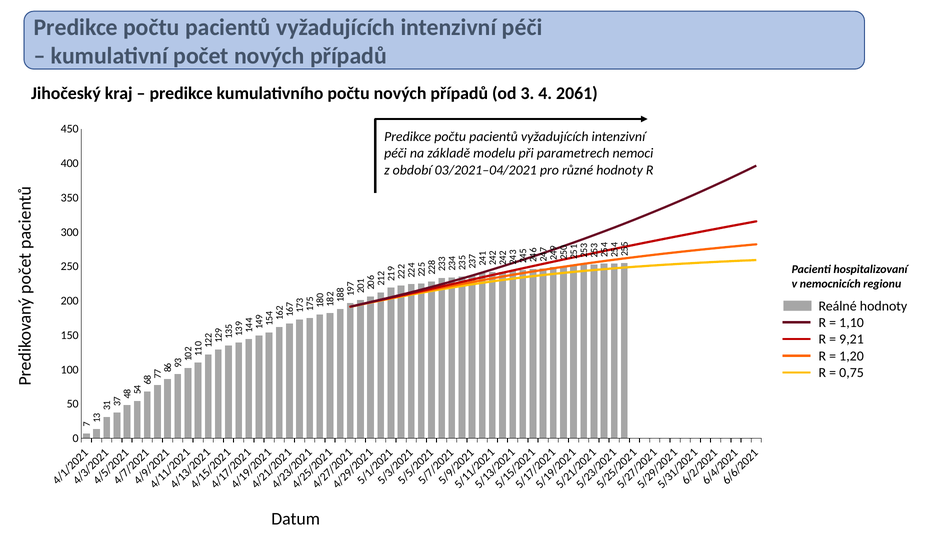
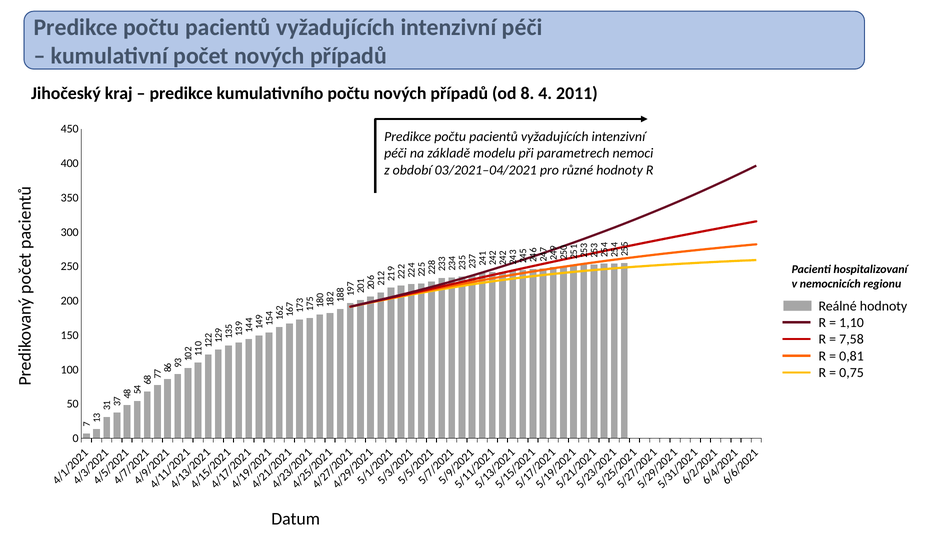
od 3: 3 -> 8 (527, 94)
2061: 2061 -> 2011 (577, 94)
9,21: 9,21 -> 7,58 (851, 340)
1,20: 1,20 -> 0,81 (851, 356)
